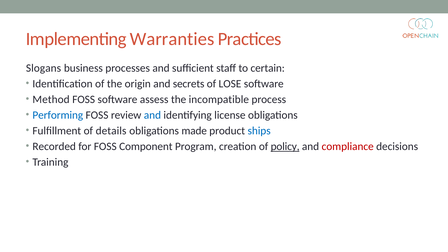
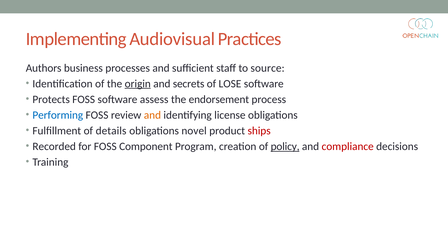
Warranties: Warranties -> Audiovisual (172, 39)
Slogans: Slogans -> Authors (44, 68)
certain: certain -> source (268, 68)
origin underline: none -> present (138, 84)
Method: Method -> Protects (51, 99)
incompatible: incompatible -> endorsement (219, 99)
and colour: blue -> orange (152, 115)
made: made -> novel (194, 131)
ships colour: blue -> red (259, 131)
